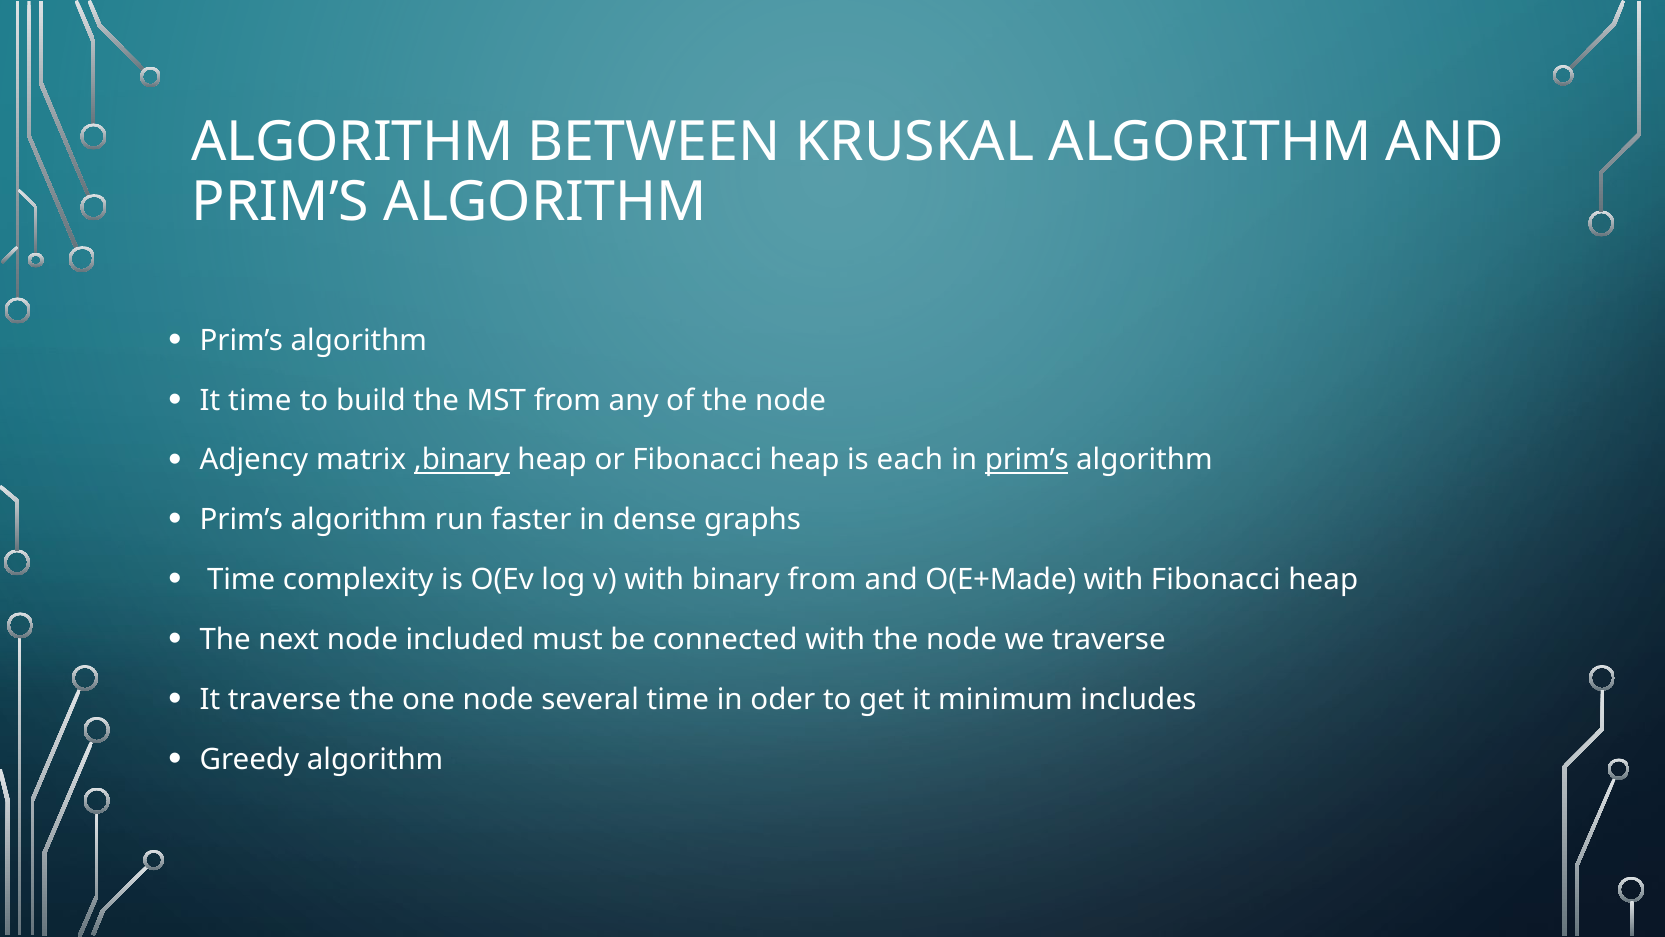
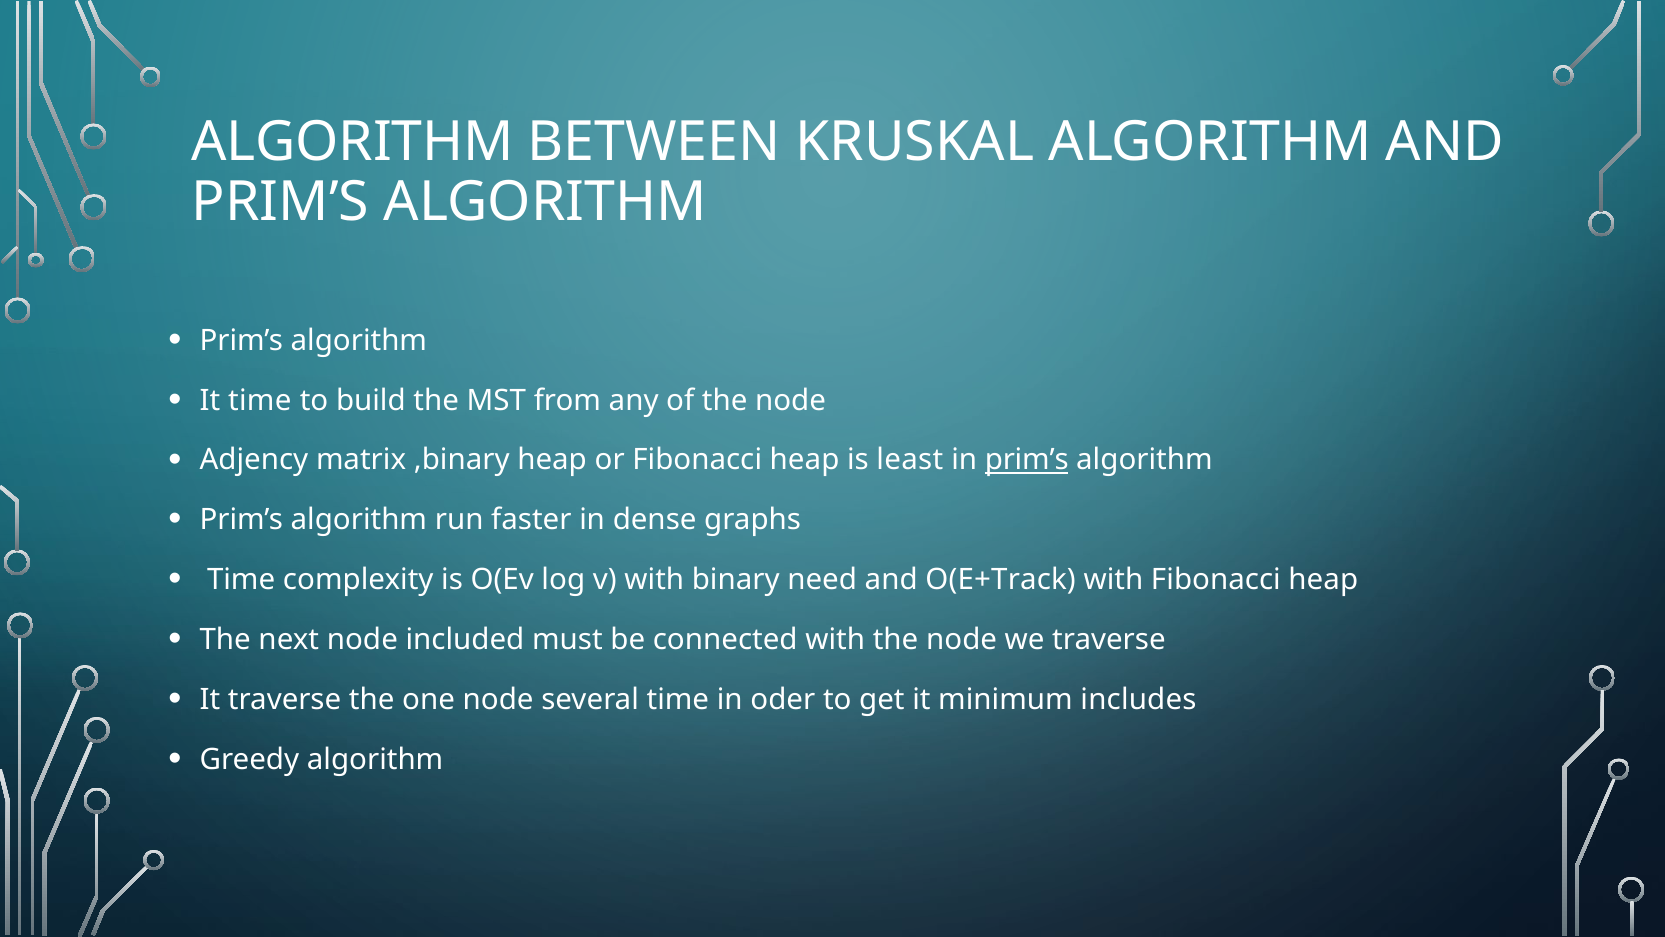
,binary underline: present -> none (462, 460)
each: each -> least (910, 460)
binary from: from -> need (822, 580)
O(E+Made: O(E+Made -> O(E+Track (1001, 580)
